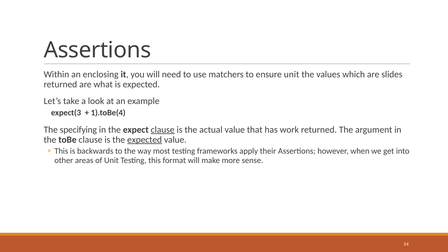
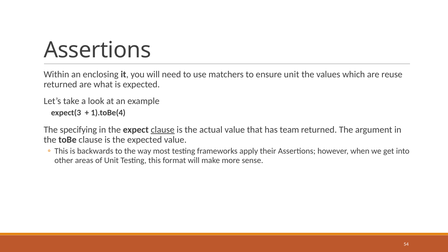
slides: slides -> reuse (392, 74)
work: work -> team (289, 130)
expected underline: present -> none (145, 140)
